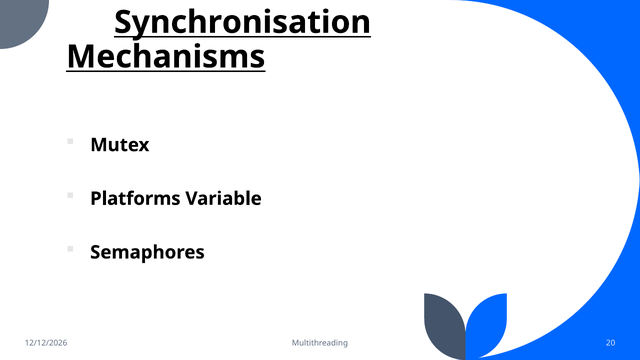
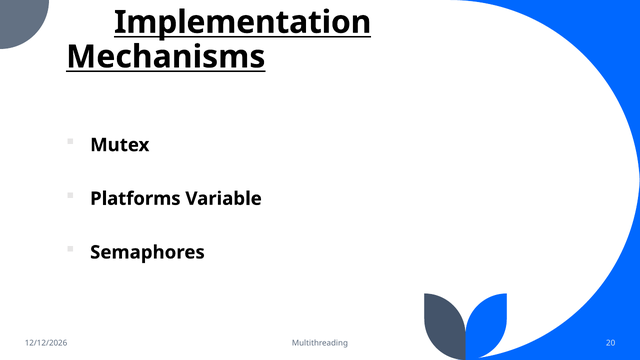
Synchronisation: Synchronisation -> Implementation (243, 22)
